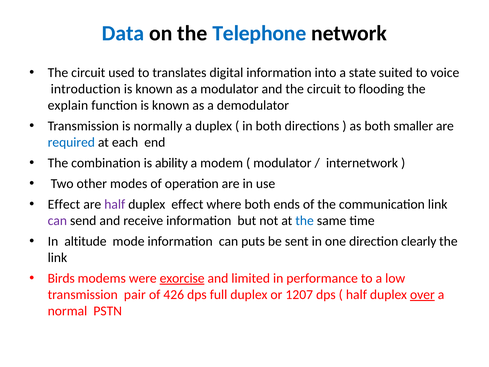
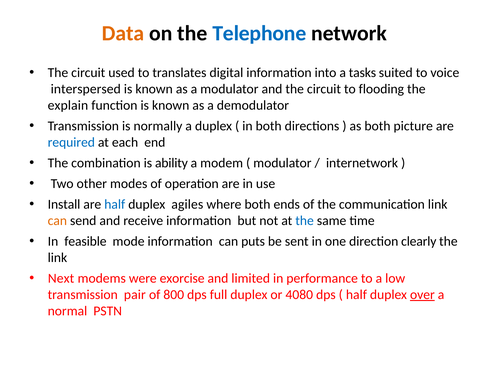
Data colour: blue -> orange (123, 33)
state: state -> tasks (362, 73)
introduction: introduction -> interspersed (86, 89)
smaller: smaller -> picture (413, 126)
Effect: Effect -> Install (64, 204)
half colour: purple -> blue (115, 204)
duplex effect: effect -> agiles (187, 204)
can colour: purple -> orange (57, 221)
altitude: altitude -> feasible (85, 241)
Birds: Birds -> Next (61, 278)
exorcise underline: present -> none (182, 278)
426: 426 -> 800 (174, 294)
1207: 1207 -> 4080 (299, 294)
